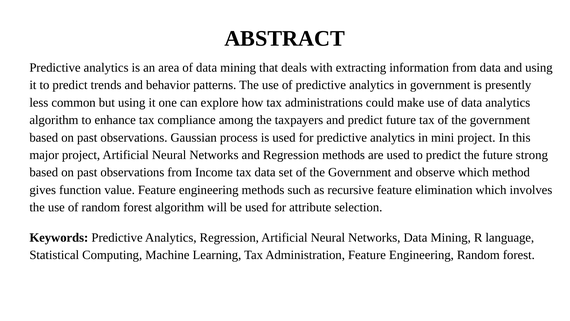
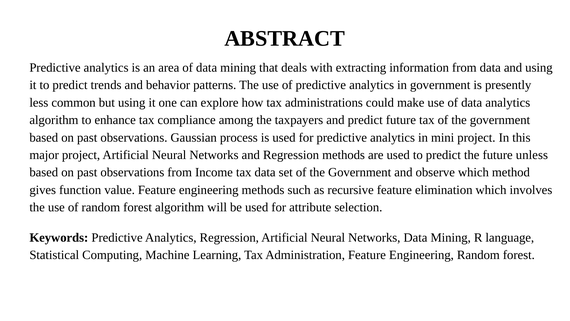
strong: strong -> unless (532, 155)
